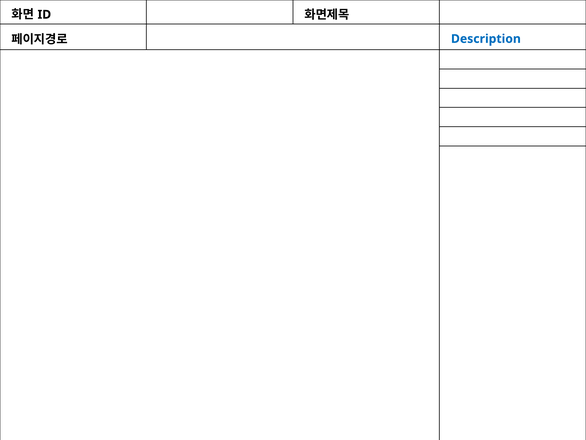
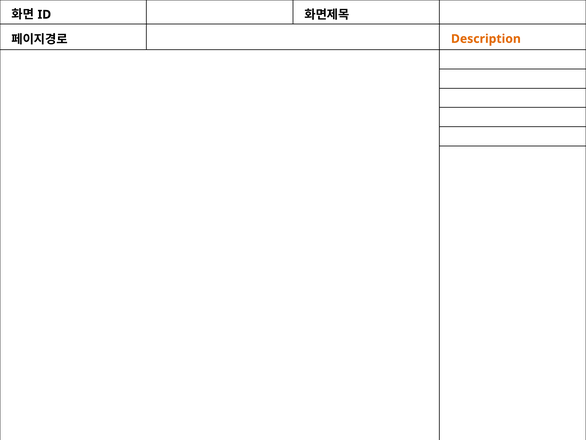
Description colour: blue -> orange (486, 39)
